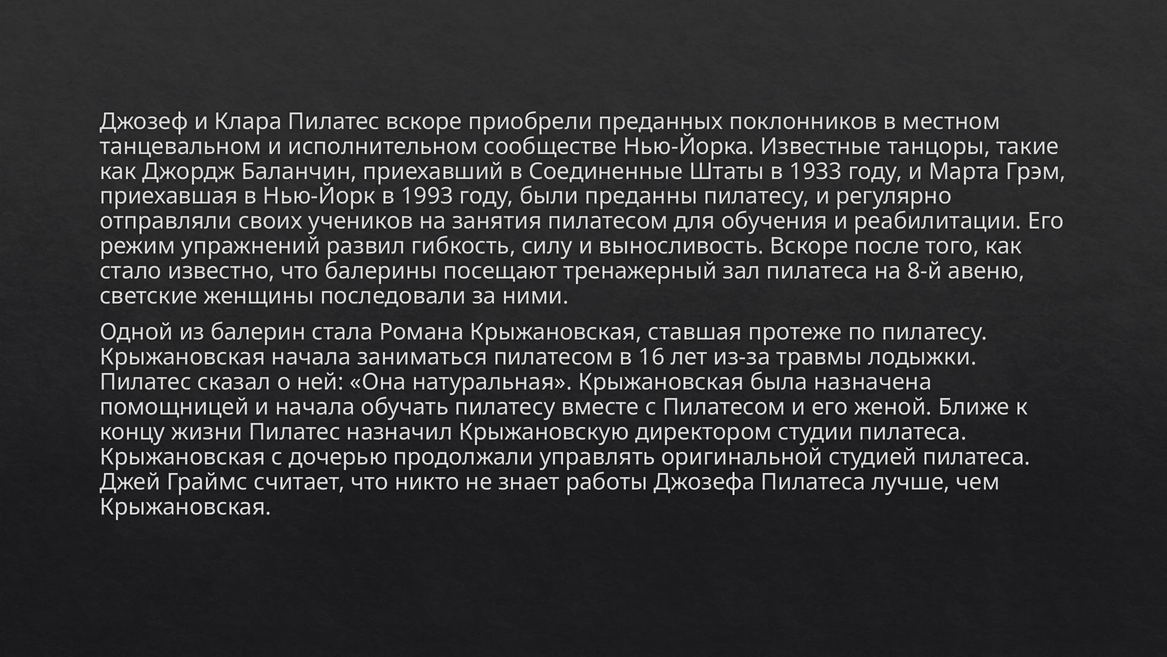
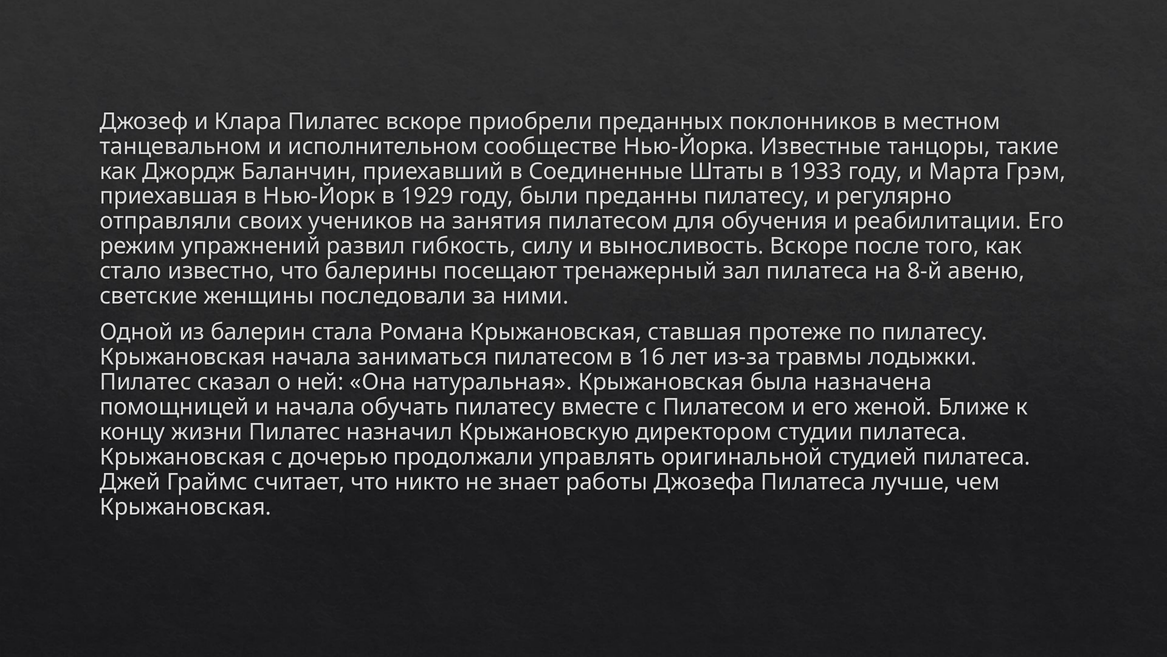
1993: 1993 -> 1929 (427, 196)
